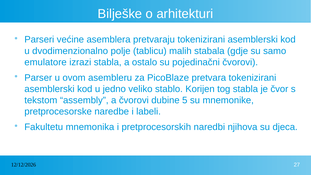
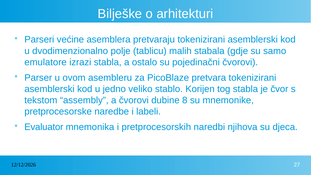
5: 5 -> 8 (185, 100)
Fakultetu: Fakultetu -> Evaluator (44, 127)
